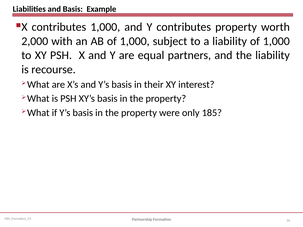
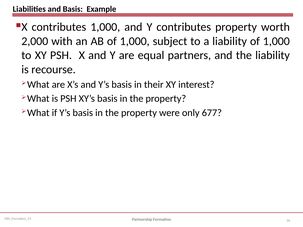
185: 185 -> 677 (212, 113)
